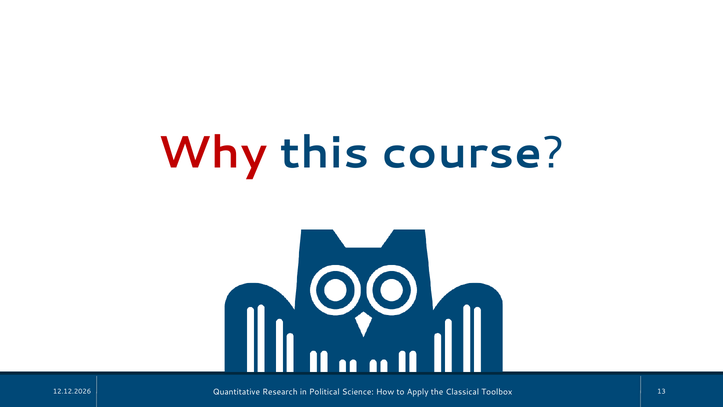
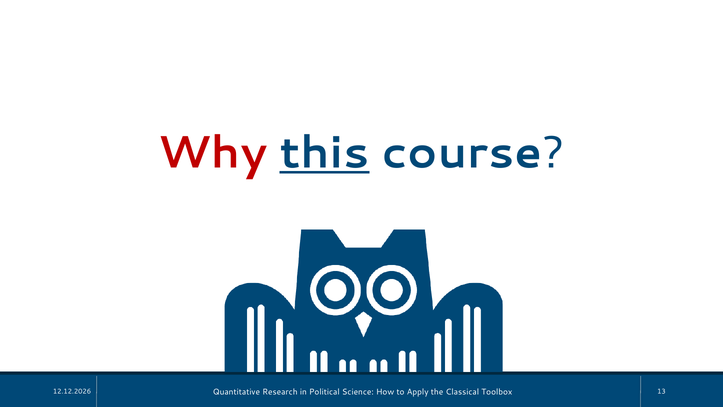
this underline: none -> present (325, 153)
